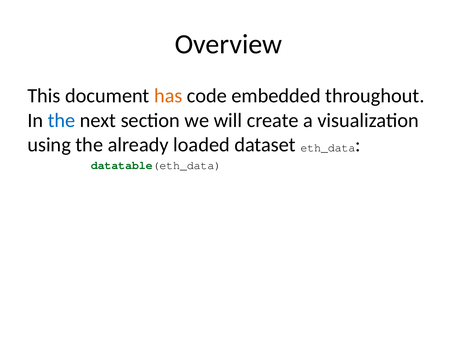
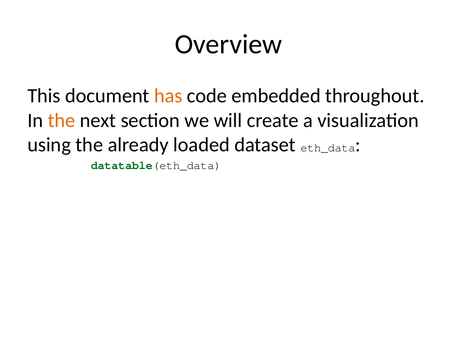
the colour: blue -> orange (62, 120)
